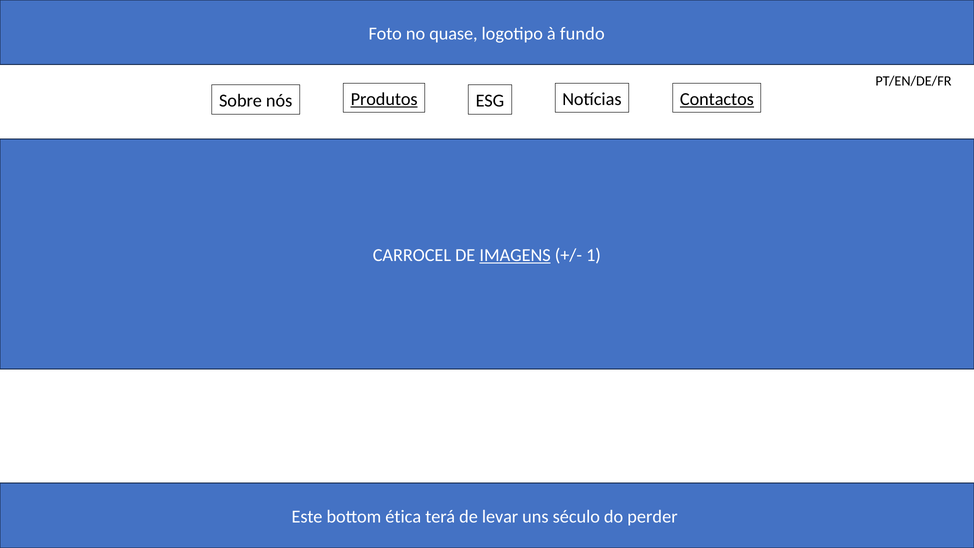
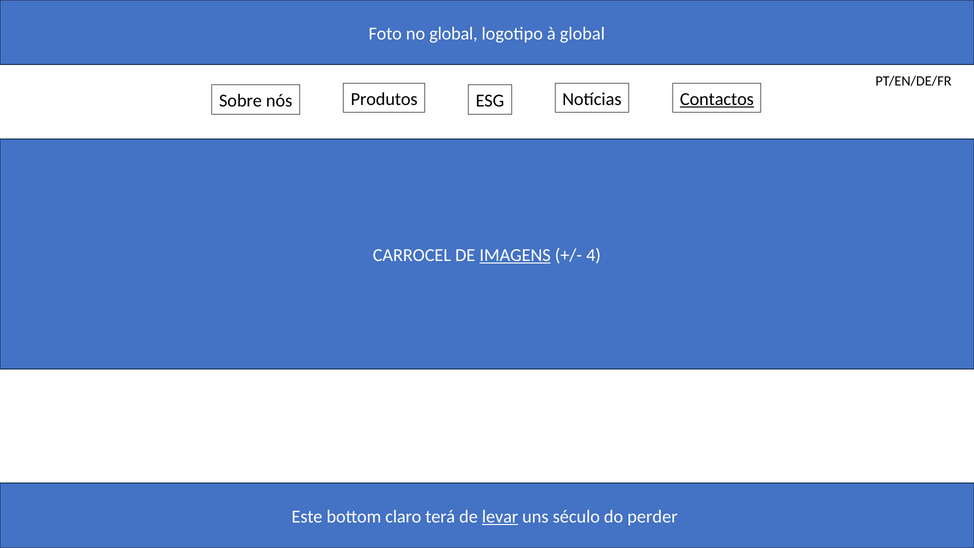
no quase: quase -> global (453, 34)
à fundo: fundo -> global (582, 34)
Produtos underline: present -> none (384, 99)
1: 1 -> 4 (594, 255)
ética: ética -> claro (403, 517)
levar underline: none -> present (500, 517)
